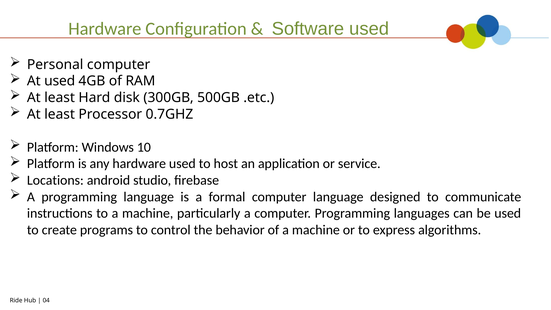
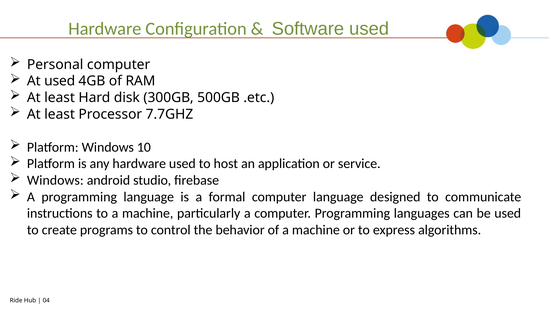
0.7GHZ: 0.7GHZ -> 7.7GHZ (169, 114)
Locations: Locations -> Windows (55, 180)
